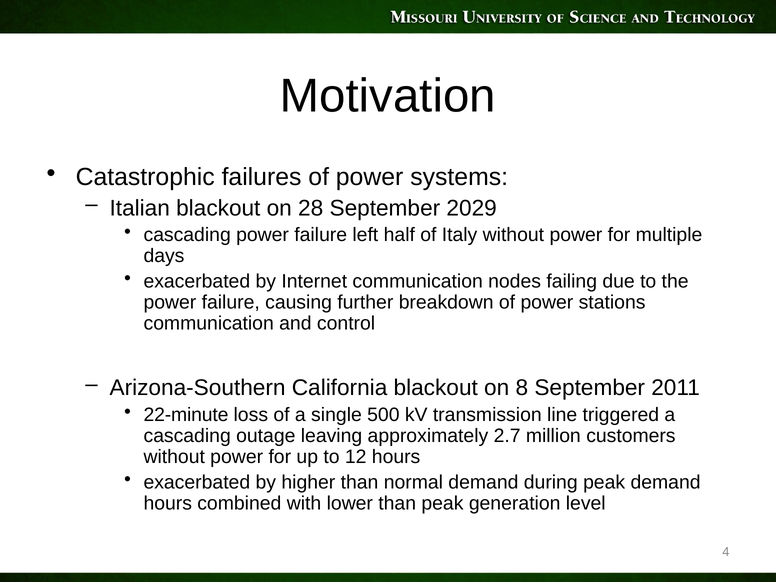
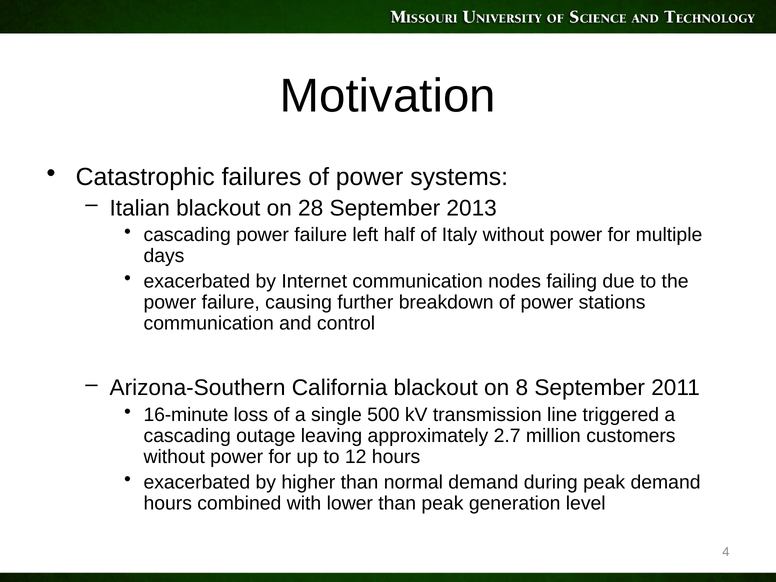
2029: 2029 -> 2013 (472, 208)
22-minute: 22-minute -> 16-minute (186, 415)
